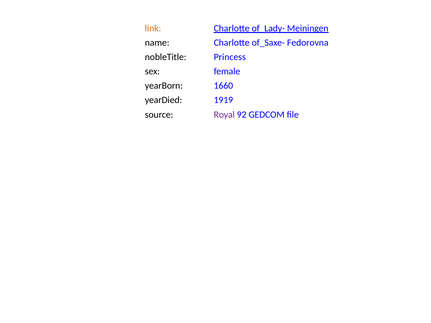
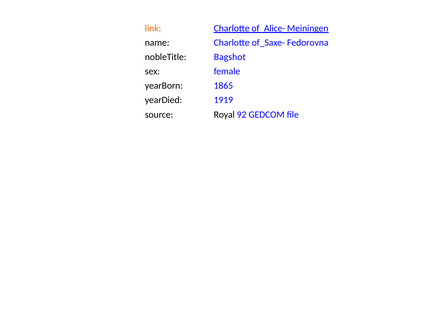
of_Lady-: of_Lady- -> of_Alice- (268, 28)
Princess: Princess -> Bagshot (230, 57)
1660: 1660 -> 1865 (223, 86)
Royal colour: purple -> black (224, 115)
